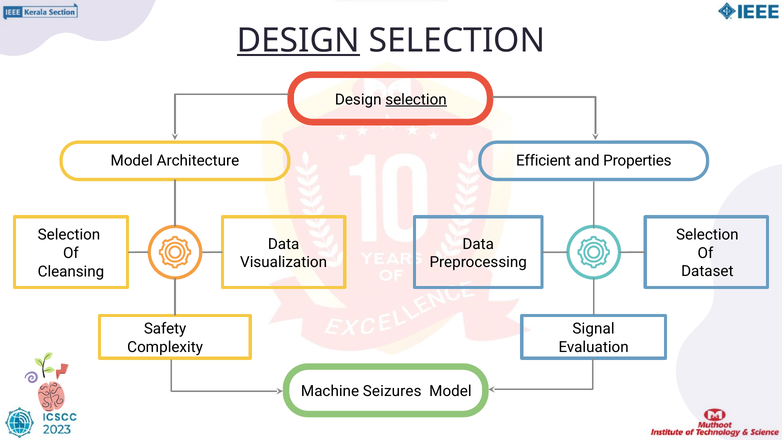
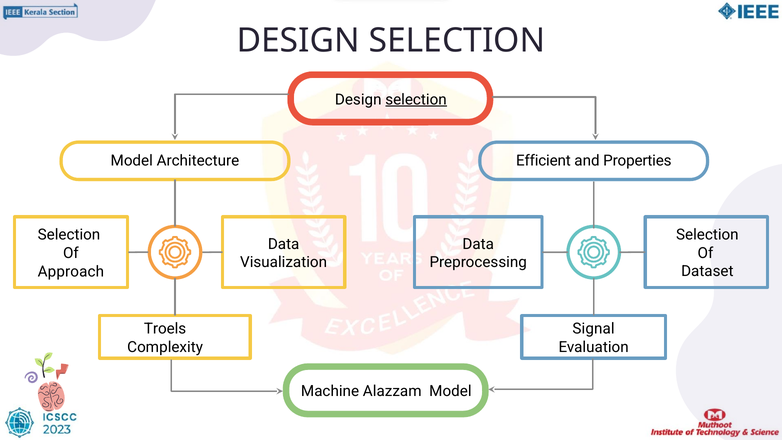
DESIGN underline: present -> none (298, 40)
Cleansing: Cleansing -> Approach (71, 271)
Safety: Safety -> Troels (165, 329)
Seizures: Seizures -> Alazzam (392, 391)
